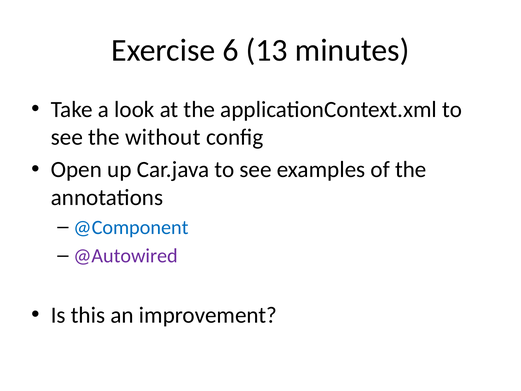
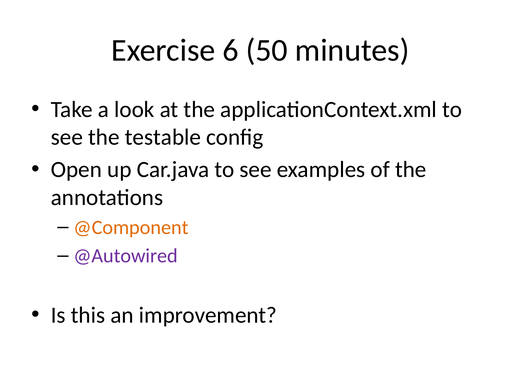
13: 13 -> 50 (267, 50)
without: without -> testable (163, 137)
@Component colour: blue -> orange (131, 227)
